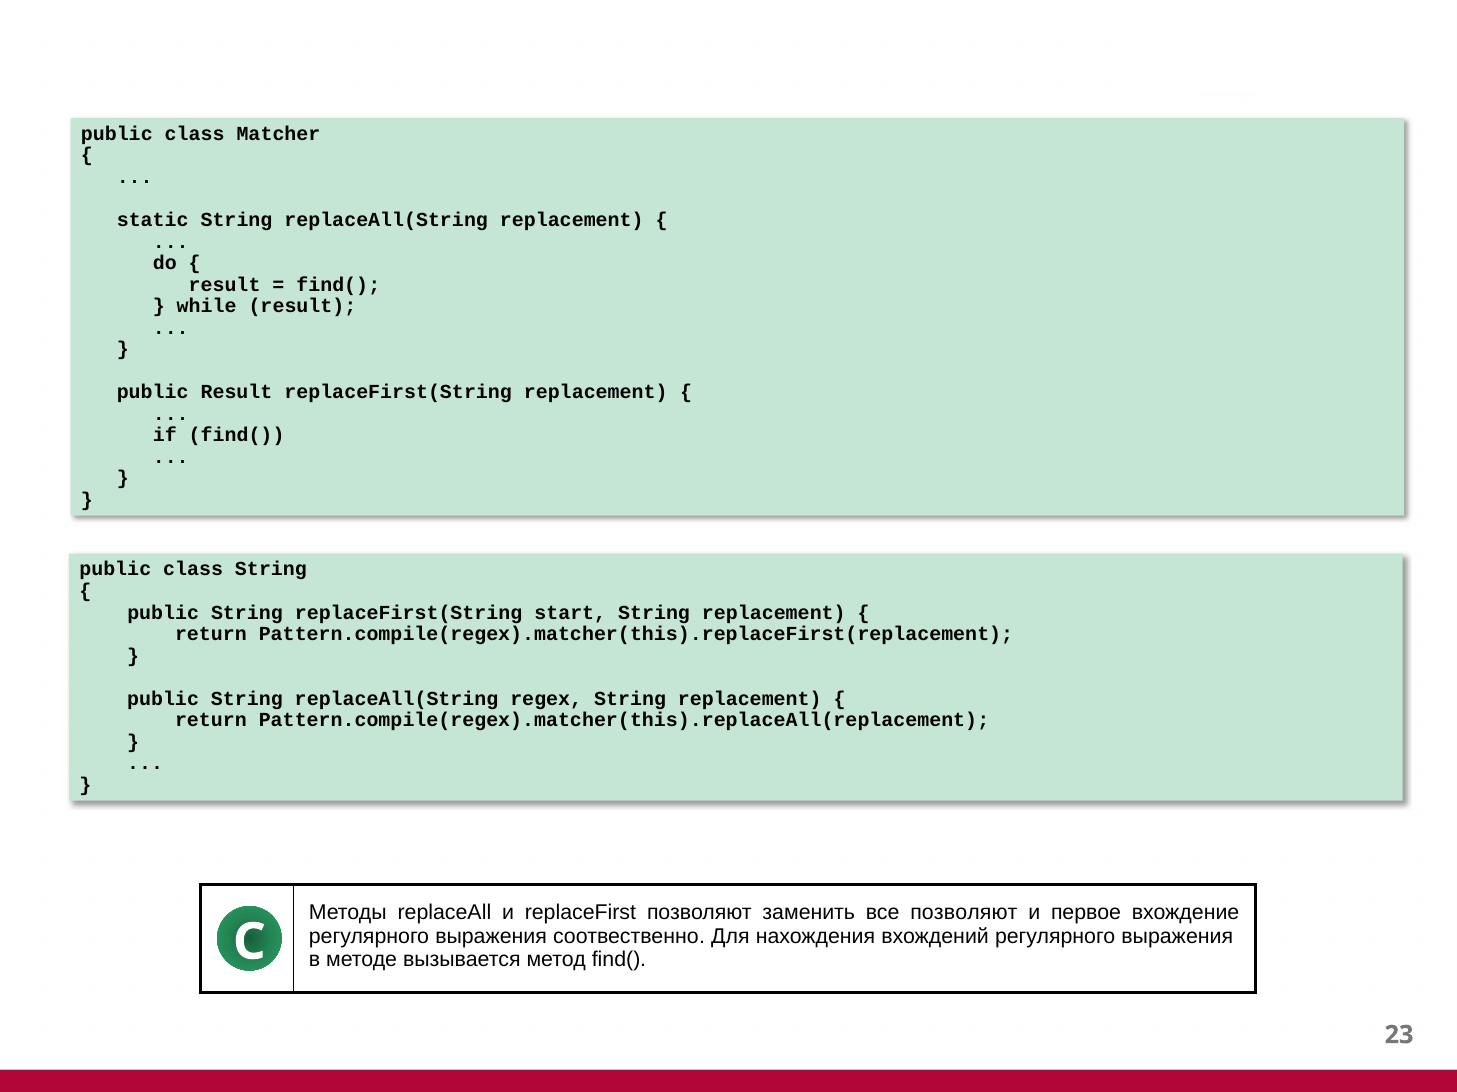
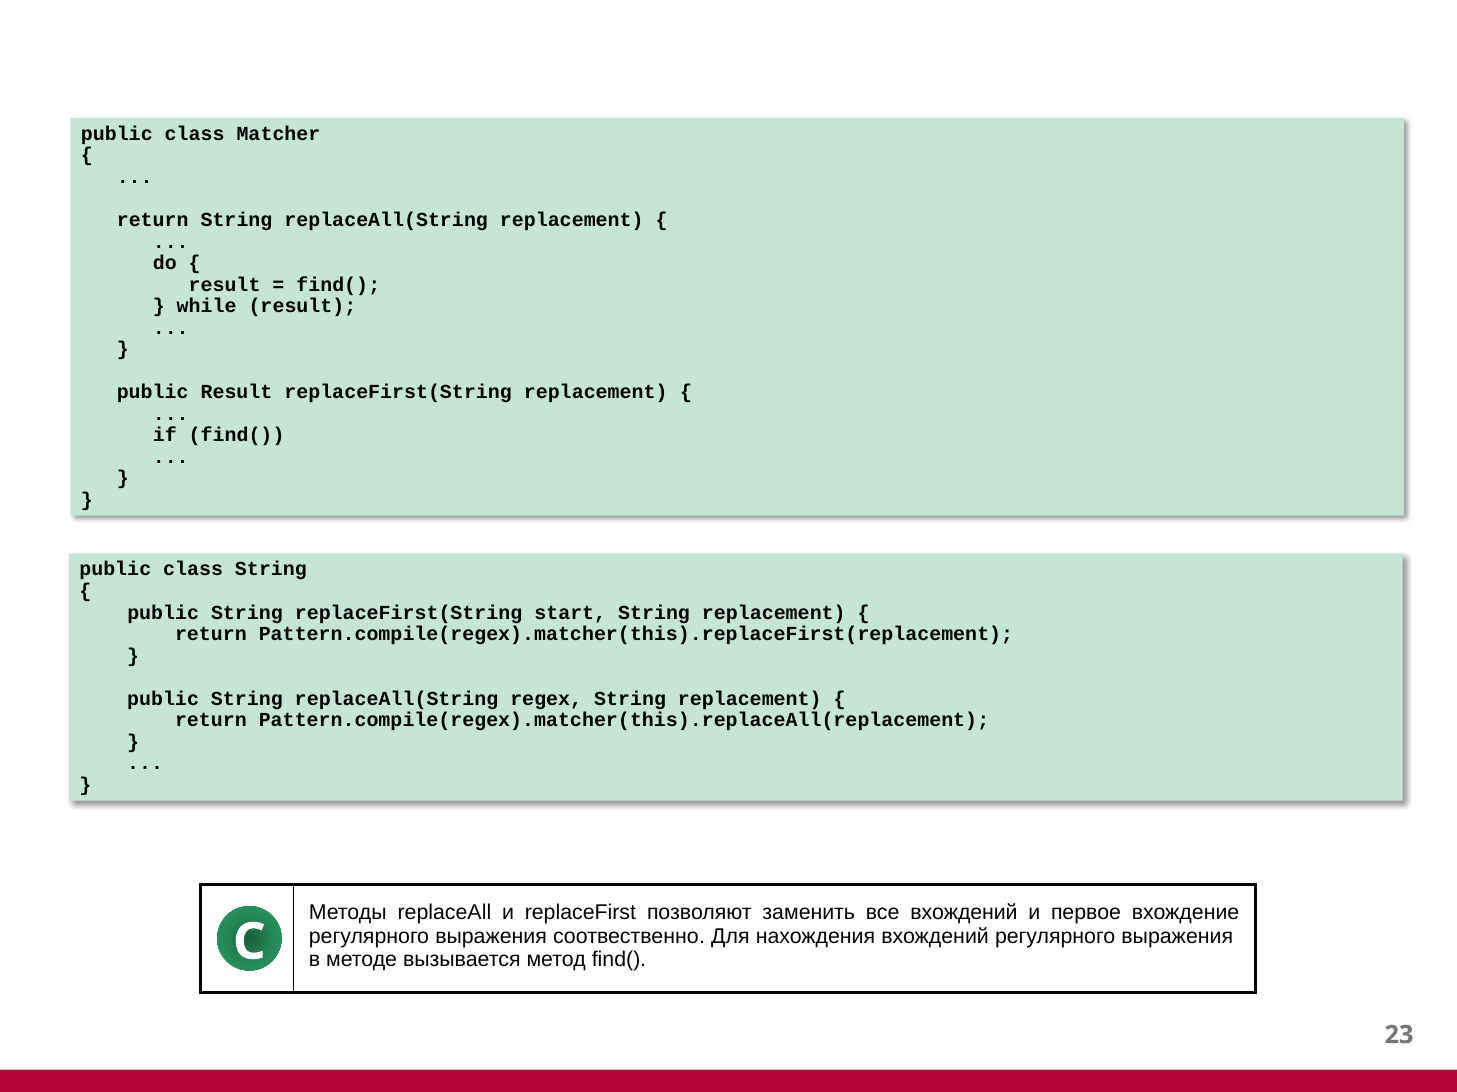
static: static -> return (153, 220)
все позволяют: позволяют -> вхождений (964, 913)
